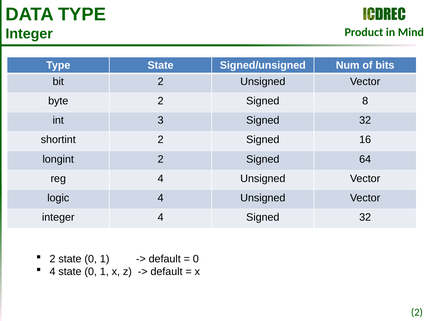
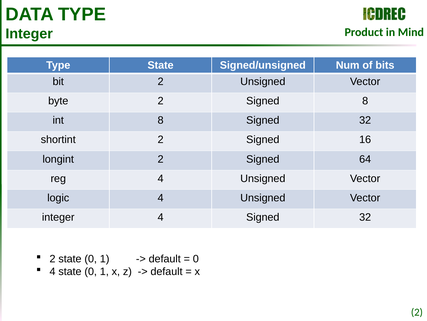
int 3: 3 -> 8 (161, 120)
